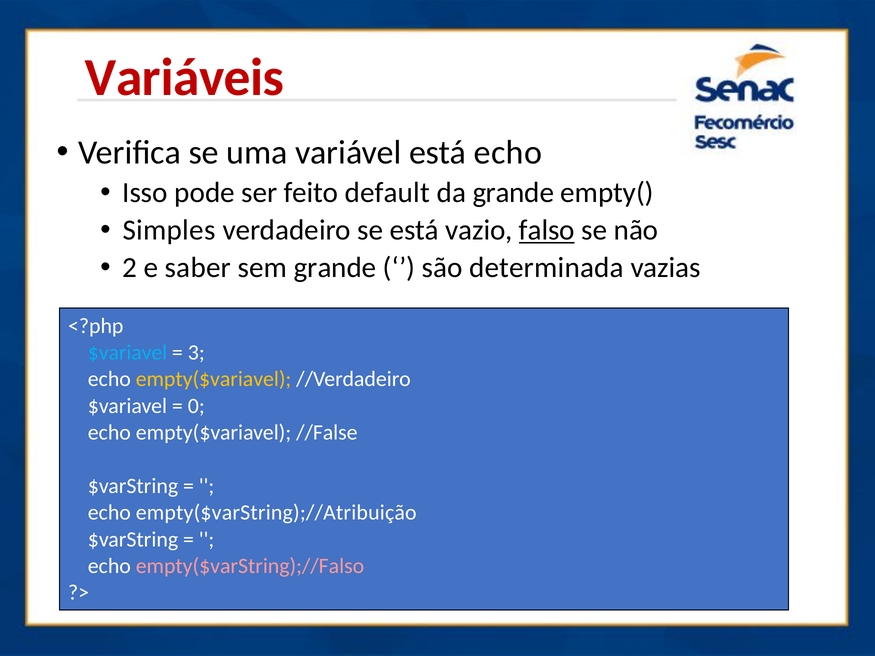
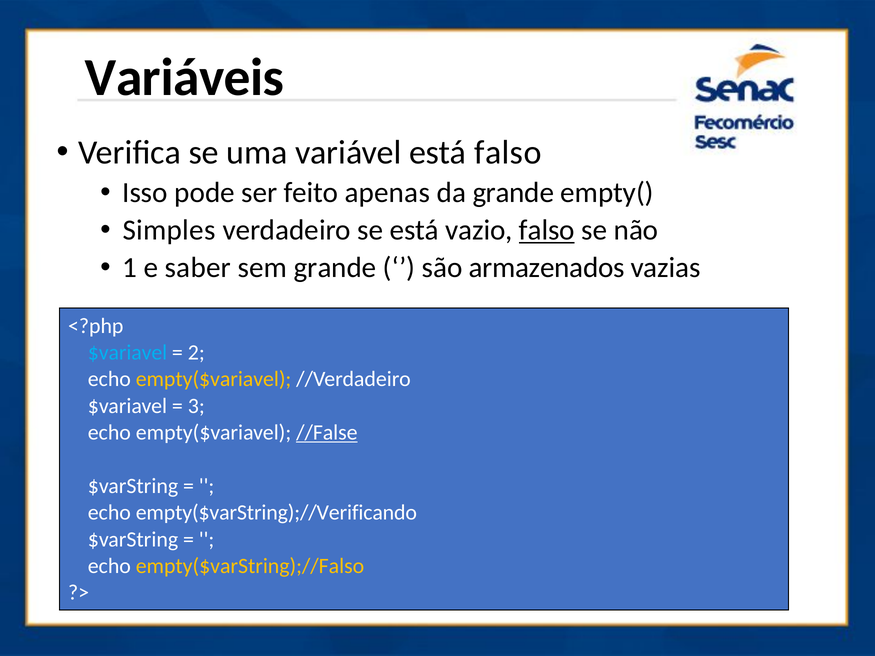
Variáveis colour: red -> black (185, 78)
está echo: echo -> falso (508, 152)
default: default -> apenas (387, 193)
2: 2 -> 1 (130, 268)
determinada: determinada -> armazenados (547, 268)
3: 3 -> 2 (196, 353)
0: 0 -> 3 (196, 406)
//False underline: none -> present (327, 433)
empty($varString);//Atribuição: empty($varString);//Atribuição -> empty($varString);//Verificando (276, 513)
empty($varString);//Falso colour: pink -> yellow (250, 566)
